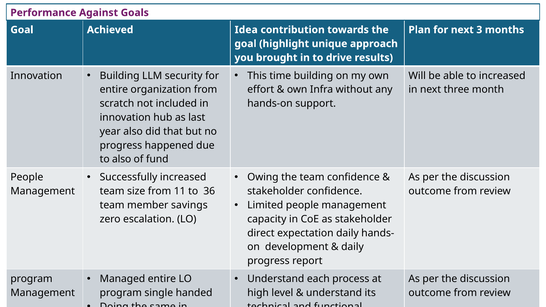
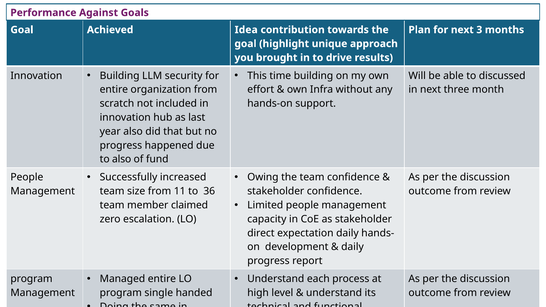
to increased: increased -> discussed (502, 76)
savings: savings -> claimed (189, 205)
